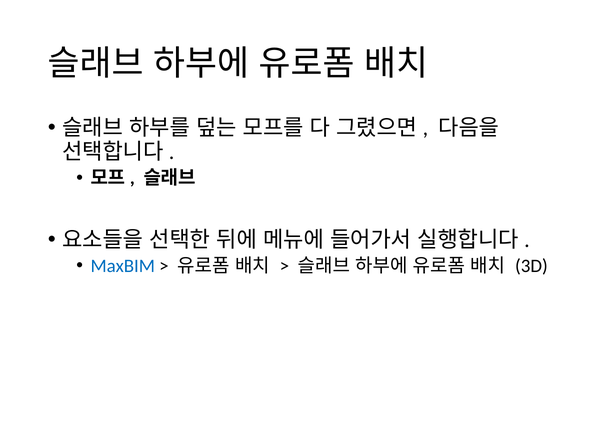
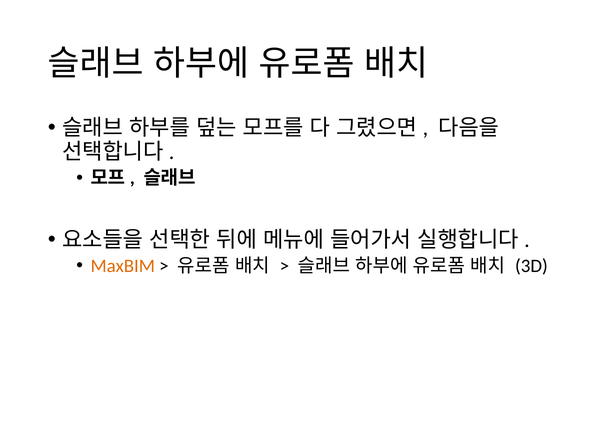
MaxBIM colour: blue -> orange (123, 266)
